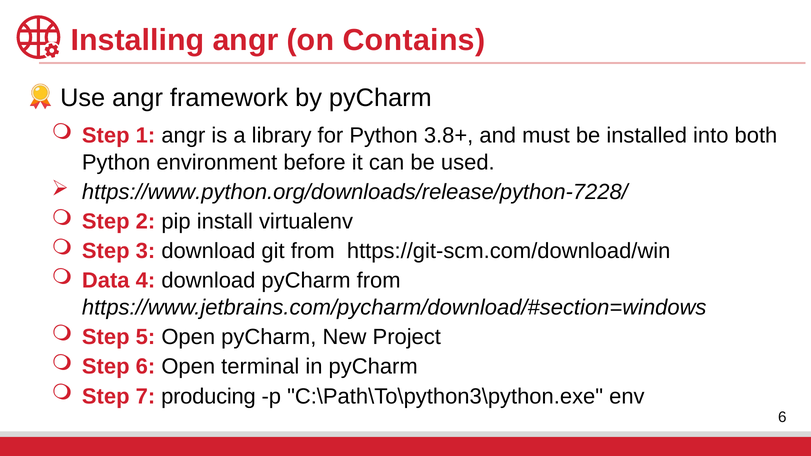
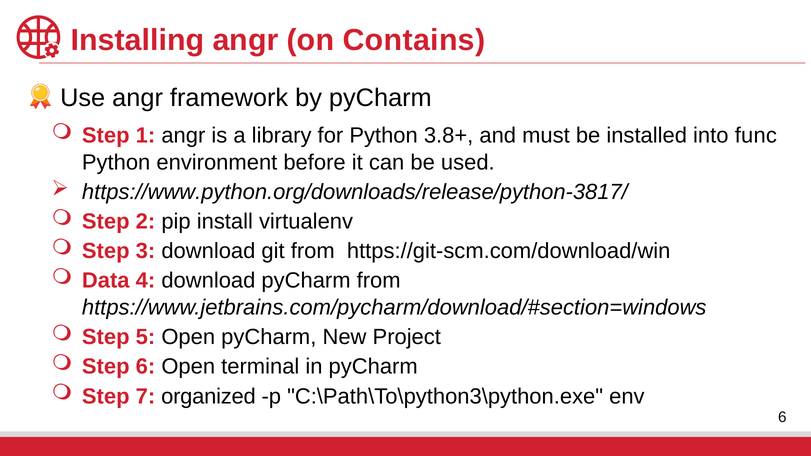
both: both -> func (756, 135)
https://www.python.org/downloads/release/python-7228/: https://www.python.org/downloads/release/python-7228/ -> https://www.python.org/downloads/release/python-3817/ (355, 192)
producing: producing -> organized (208, 396)
